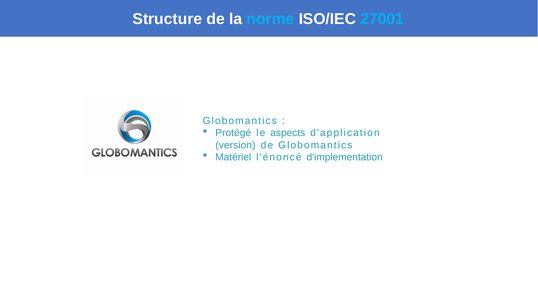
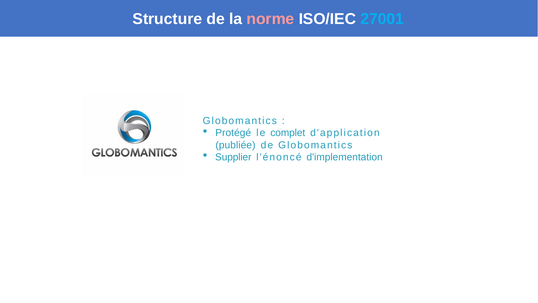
norme colour: light blue -> pink (270, 19)
aspects: aspects -> complet (288, 133)
version: version -> publiée (235, 145)
Matériel: Matériel -> Supplier (233, 157)
